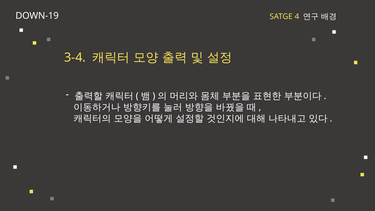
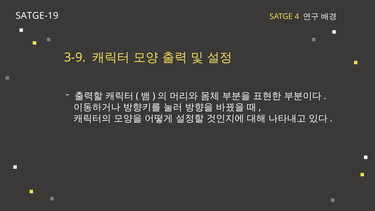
DOWN-19: DOWN-19 -> SATGE-19 (37, 16)
3-4: 3-4 -> 3-9 (75, 57)
